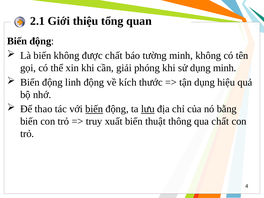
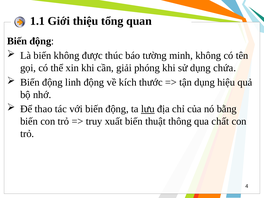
2.1: 2.1 -> 1.1 (37, 21)
được chất: chất -> thúc (114, 56)
dụng minh: minh -> chứa (225, 68)
biến underline: present -> none (94, 109)
